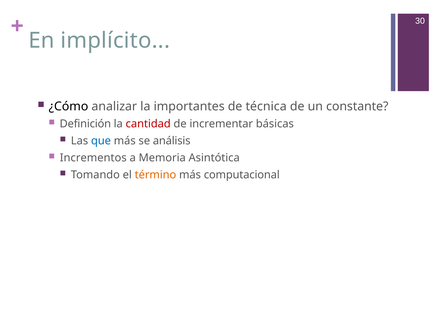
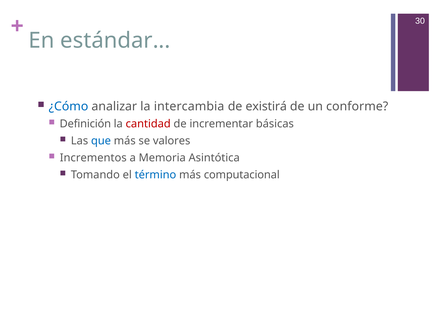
implícito: implícito -> estándar (115, 41)
¿Cómo colour: black -> blue (69, 106)
importantes: importantes -> intercambia (189, 106)
técnica: técnica -> existirá (266, 106)
constante: constante -> conforme (357, 106)
análisis: análisis -> valores (172, 141)
término colour: orange -> blue (155, 175)
